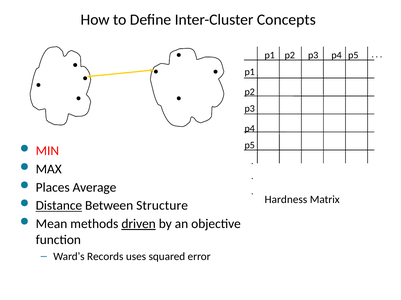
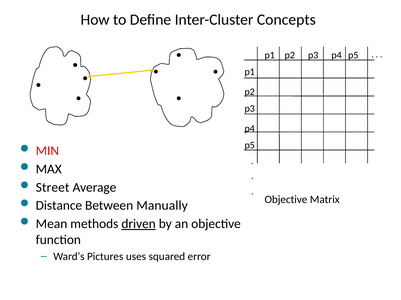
Places: Places -> Street (53, 188)
Hardness: Hardness -> Objective (286, 200)
Distance underline: present -> none (59, 206)
Structure: Structure -> Manually (162, 206)
Records: Records -> Pictures (105, 257)
